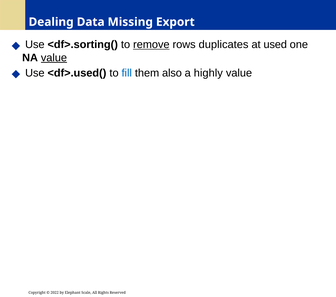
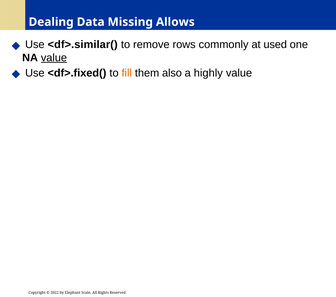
Export: Export -> Allows (175, 22)
<df>.sorting(: <df>.sorting( -> <df>.similar( (83, 45)
remove underline: present -> none (151, 45)
duplicates: duplicates -> commonly (224, 45)
<df>.used(: <df>.used( -> <df>.fixed( (77, 73)
fill colour: blue -> orange (127, 73)
